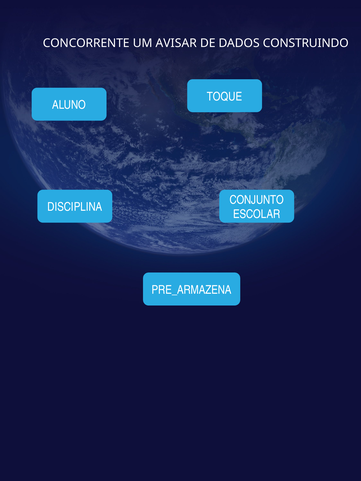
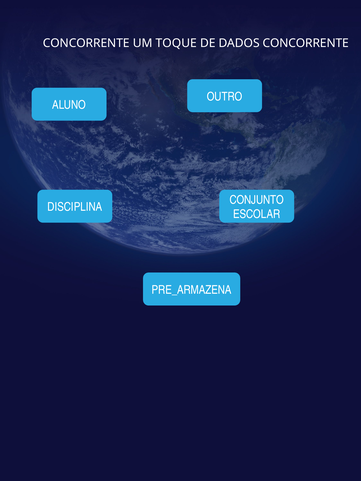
AVISAR: AVISAR -> TOQUE (176, 43)
DADOS CONSTRUINDO: CONSTRUINDO -> CONCORRENTE (306, 43)
TOQUE: TOQUE -> OUTRO (225, 97)
